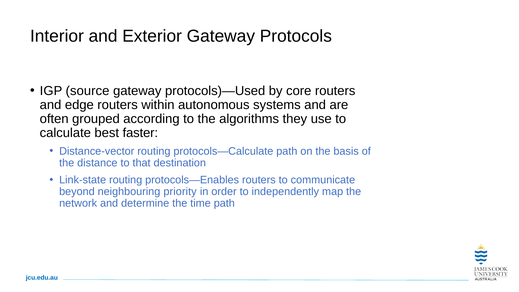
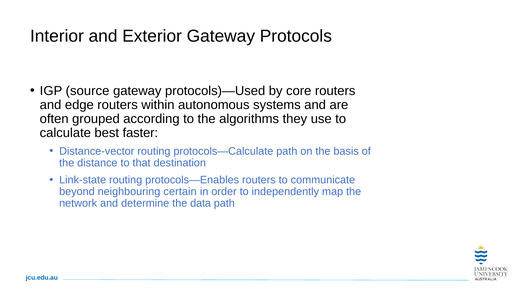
priority: priority -> certain (180, 192)
time: time -> data (201, 203)
